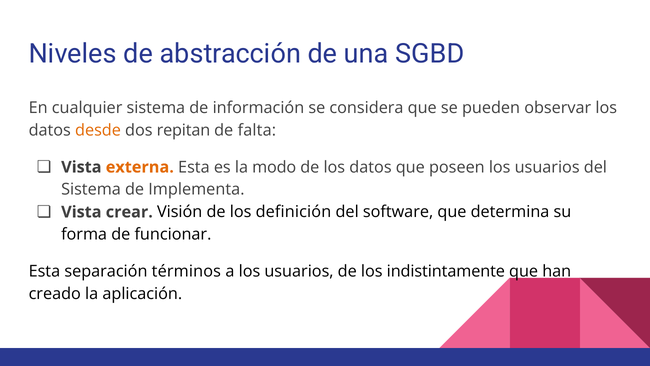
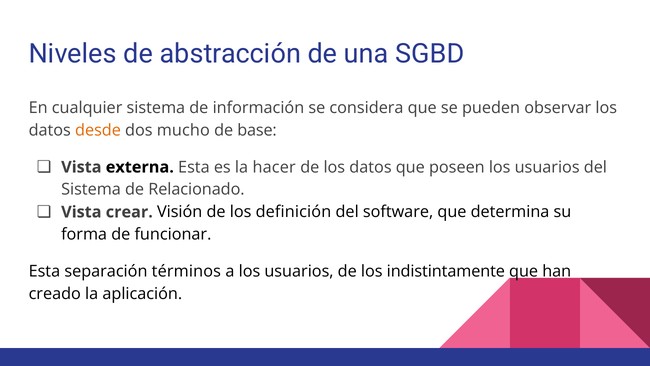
repitan: repitan -> mucho (183, 130)
falta: falta -> base (257, 130)
externa colour: orange -> black (140, 167)
modo: modo -> hacer (274, 167)
Implementa: Implementa -> Relacionado (196, 189)
